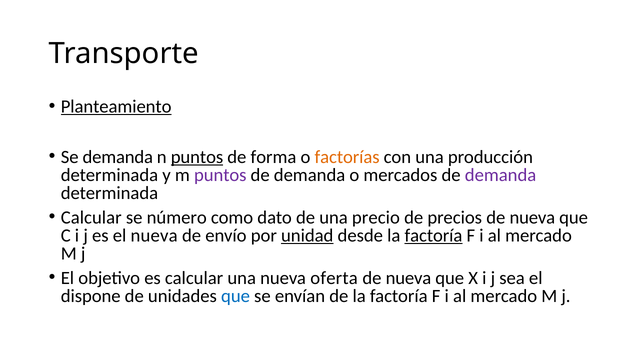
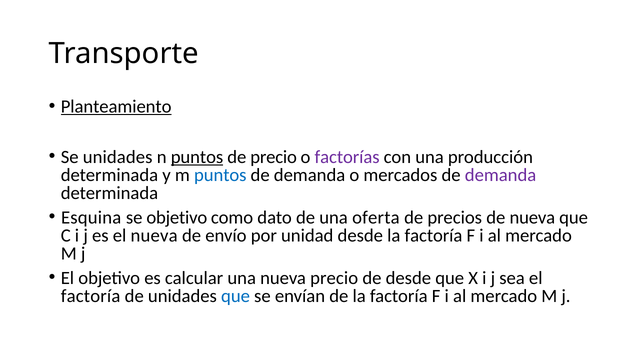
Se demanda: demanda -> unidades (118, 157)
de forma: forma -> precio (274, 157)
factorías colour: orange -> purple (347, 157)
puntos colour: purple -> blue (220, 175)
Calcular: Calcular -> Esquina (91, 217)
se número: número -> objetivo (177, 217)
precio: precio -> oferta (376, 217)
unidad underline: present -> none (307, 236)
factoría underline: present -> none (433, 236)
nueva oferta: oferta -> precio (334, 278)
nueva: nueva -> desde (408, 278)
dispone: dispone -> factoría (91, 296)
